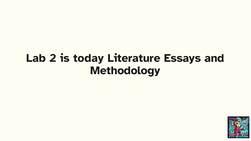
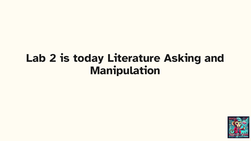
Essays: Essays -> Asking (183, 58)
Methodology: Methodology -> Manipulation (125, 71)
